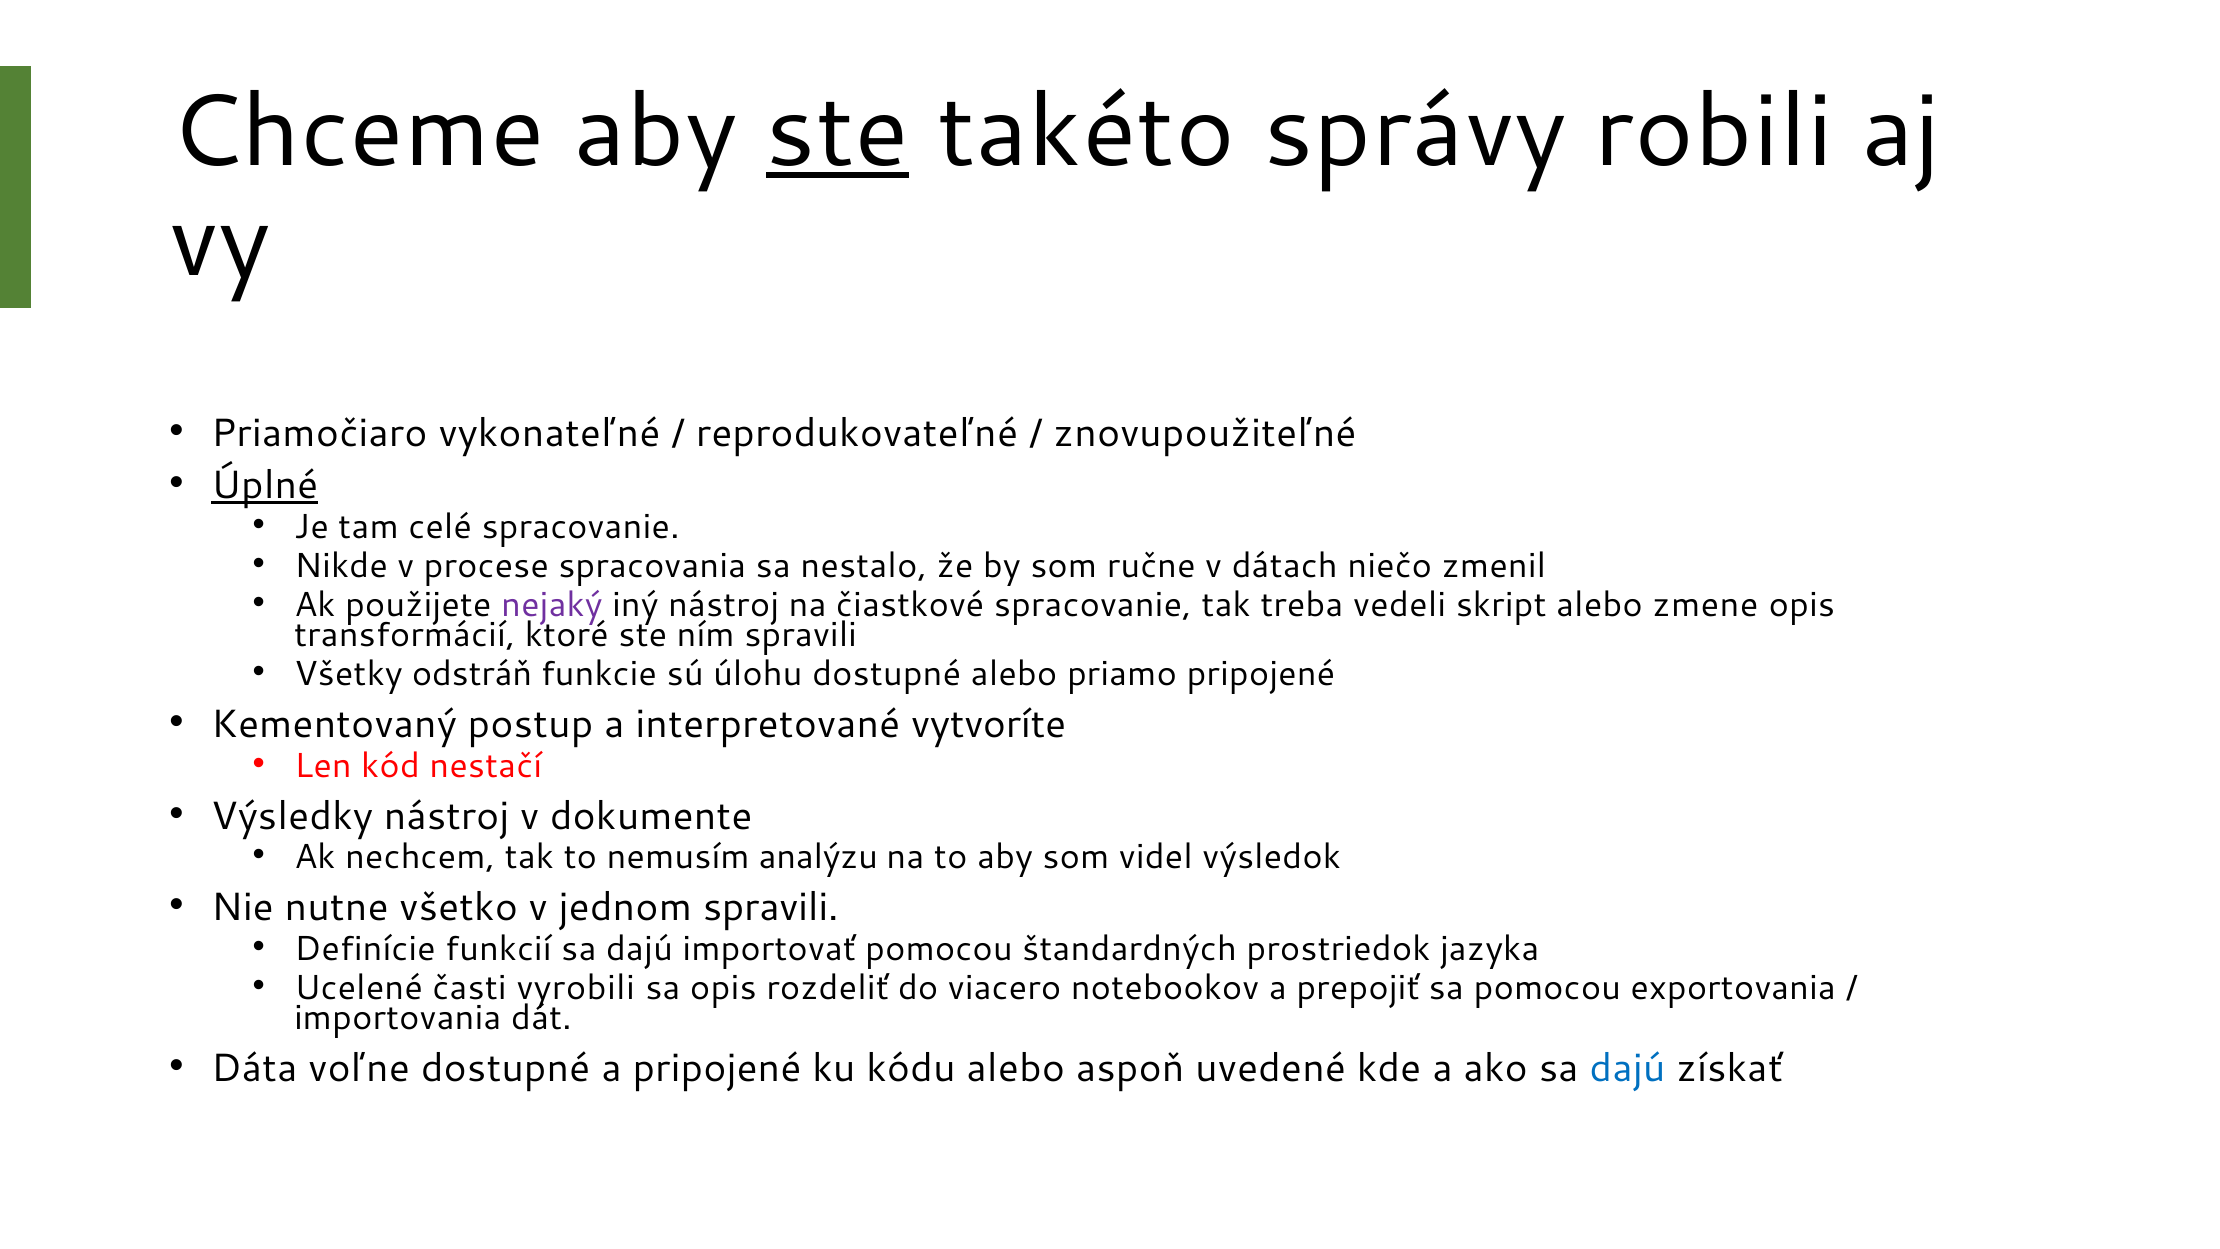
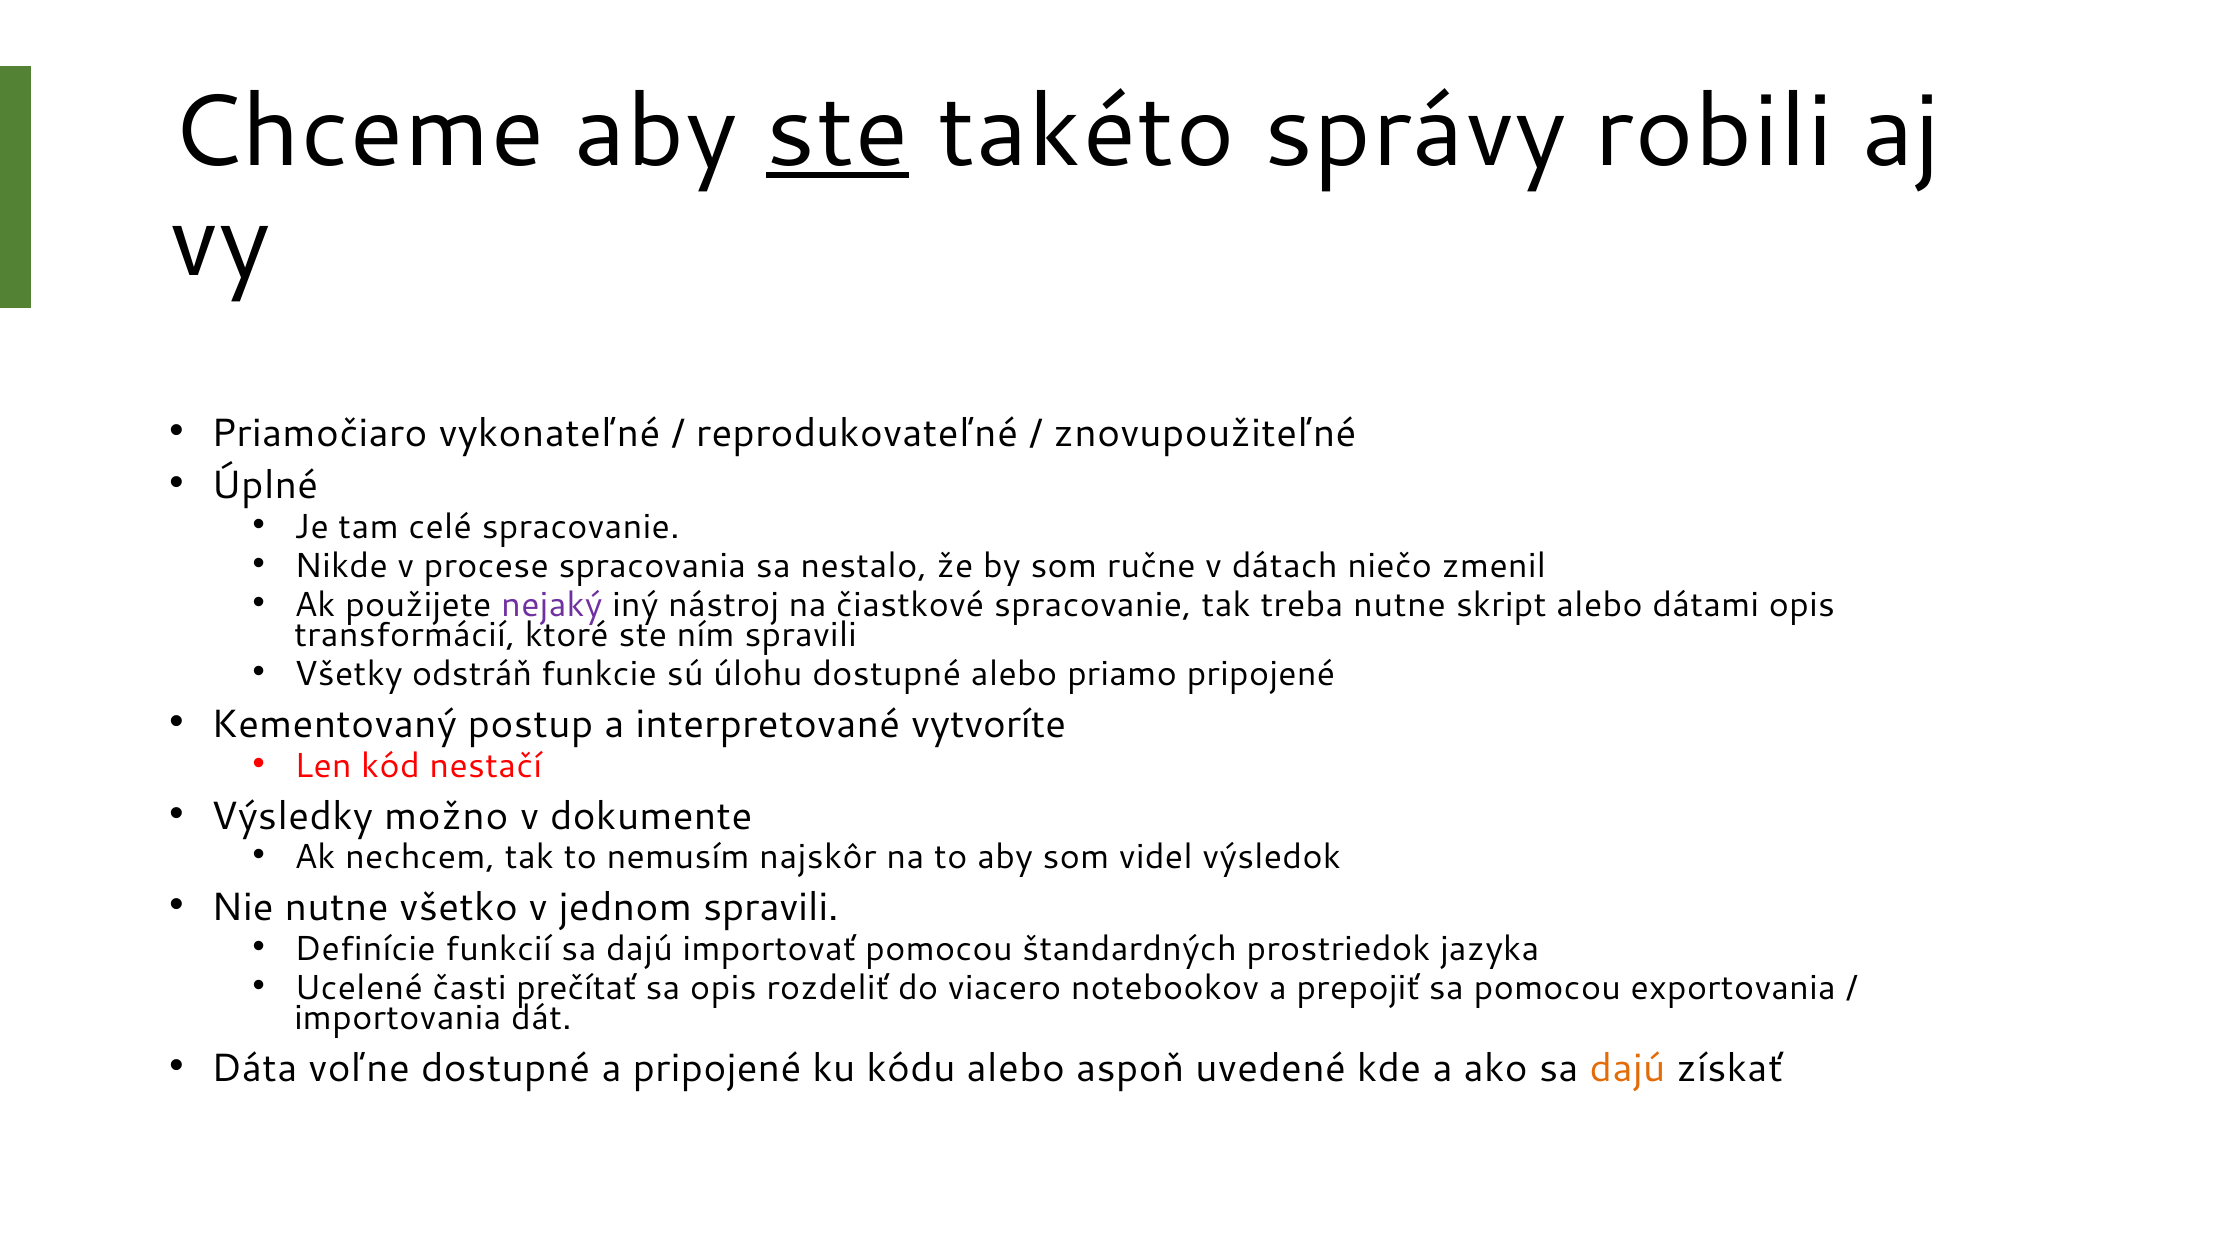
Úplné underline: present -> none (265, 485)
treba vedeli: vedeli -> nutne (1400, 605)
zmene: zmene -> dátami (1706, 605)
Výsledky nástroj: nástroj -> možno (446, 816)
analýzu: analýzu -> najskôr (818, 857)
vyrobili: vyrobili -> prečítať (576, 988)
dajú colour: blue -> orange (1628, 1068)
